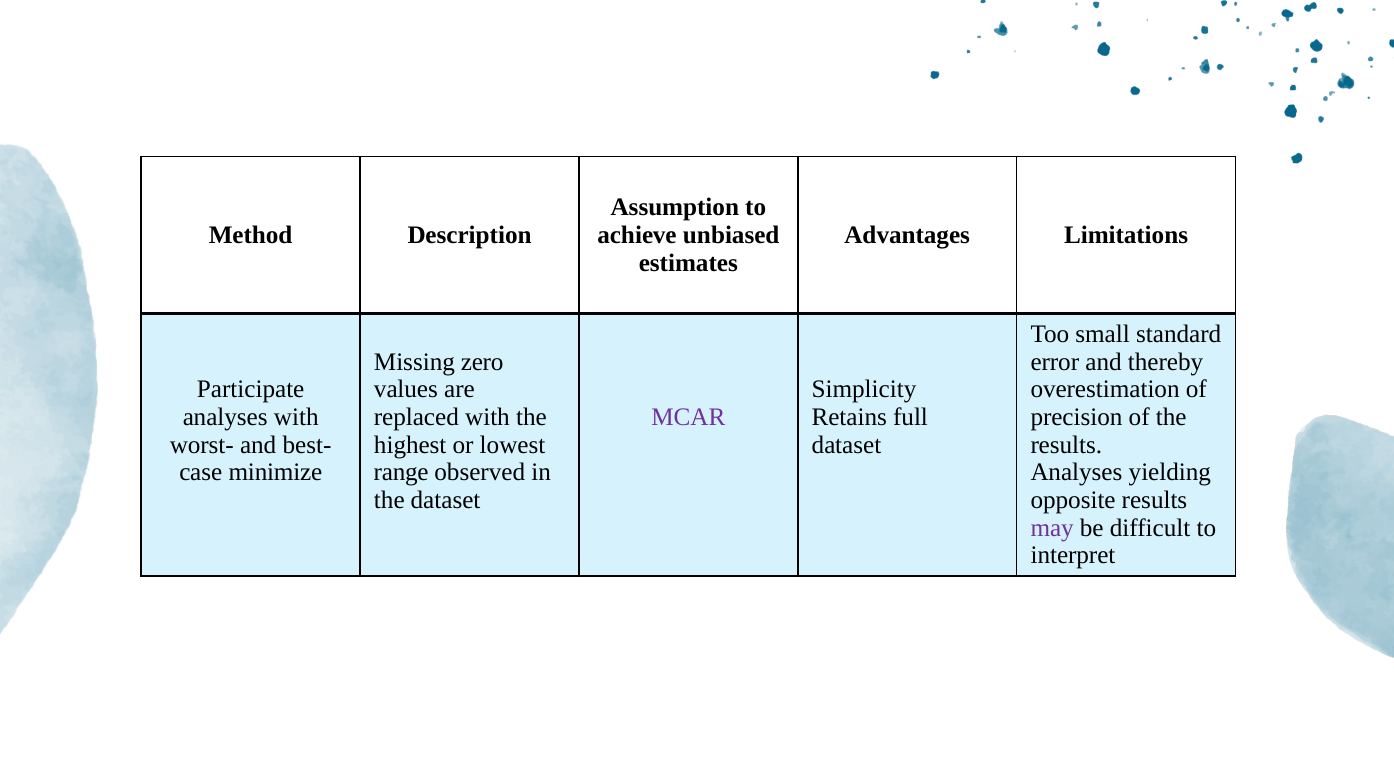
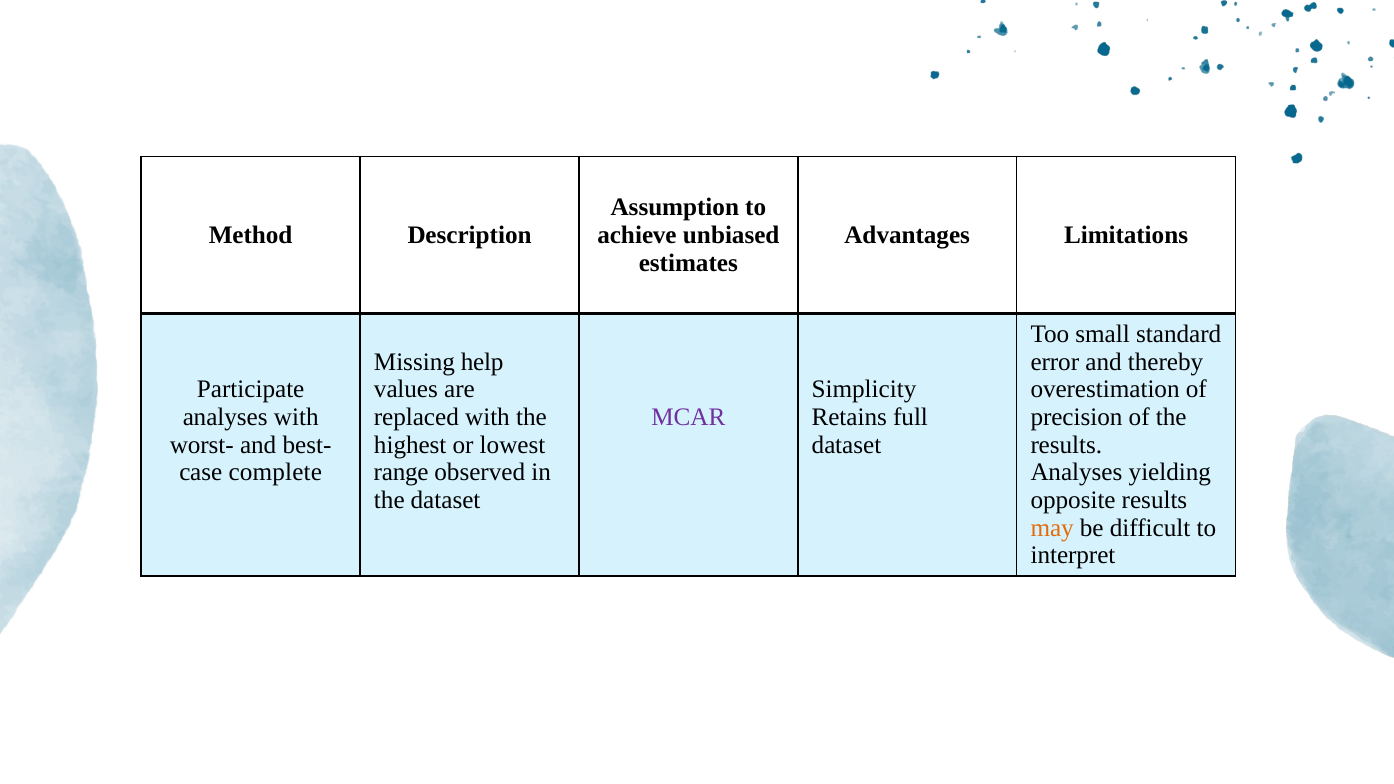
zero: zero -> help (482, 362)
minimize: minimize -> complete (275, 473)
may colour: purple -> orange (1052, 528)
